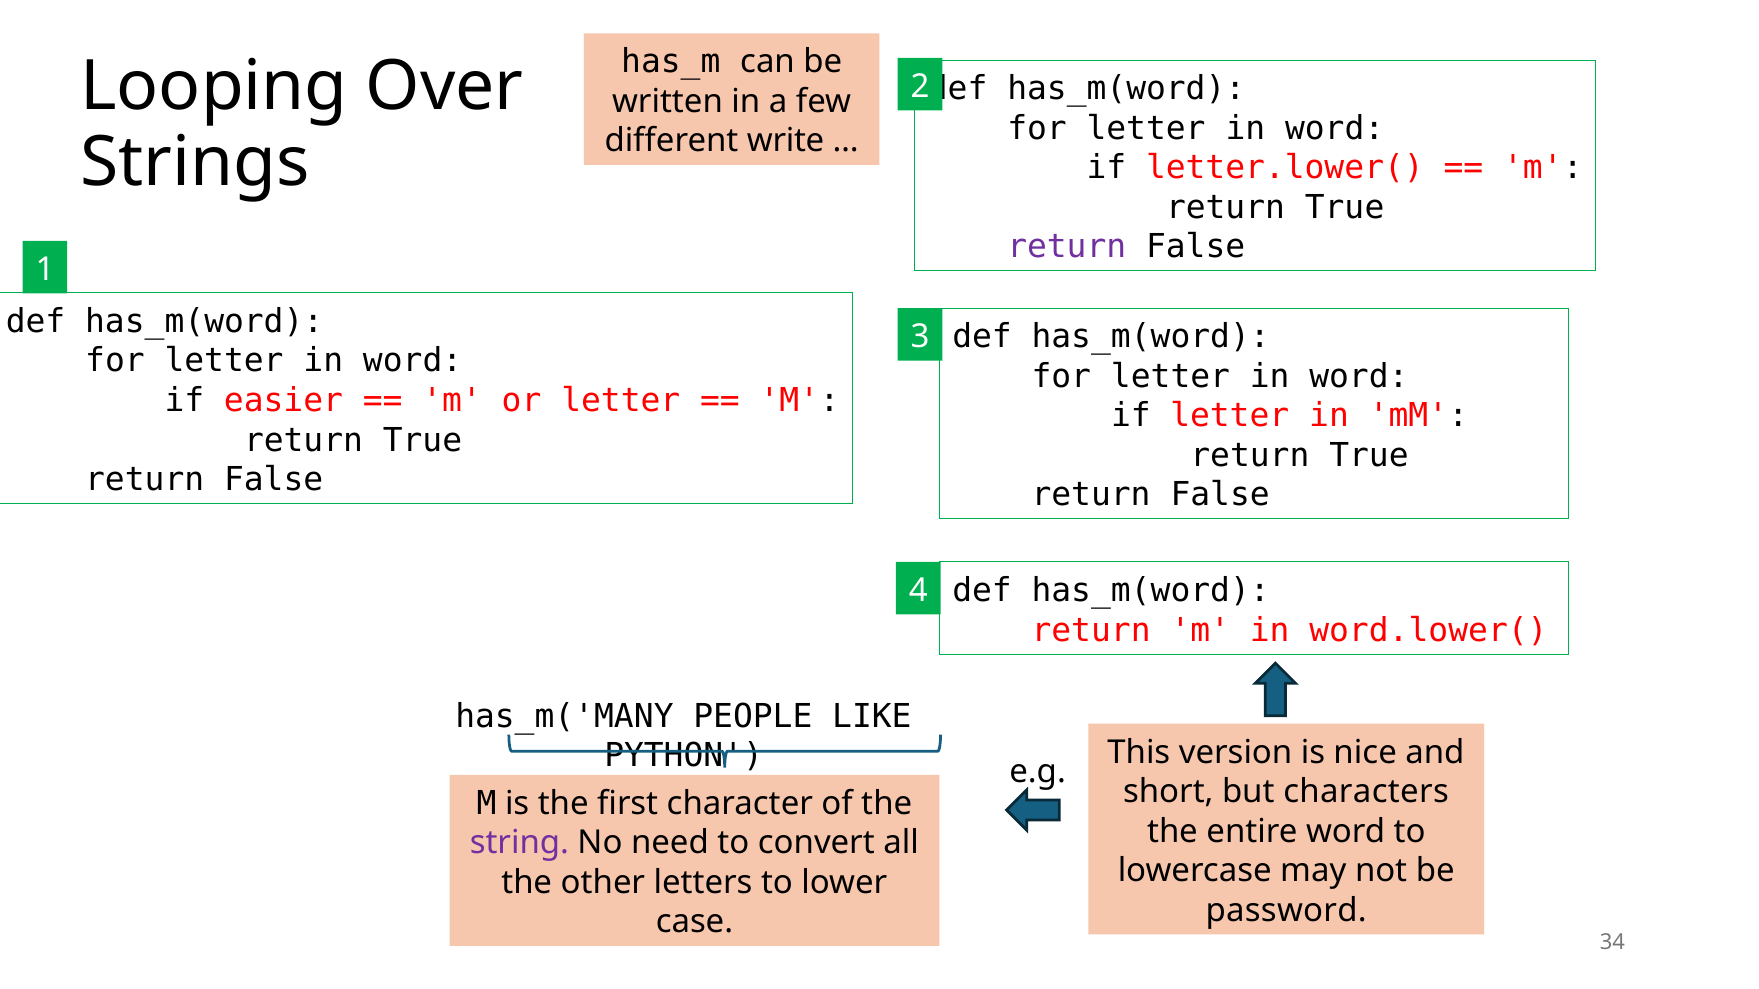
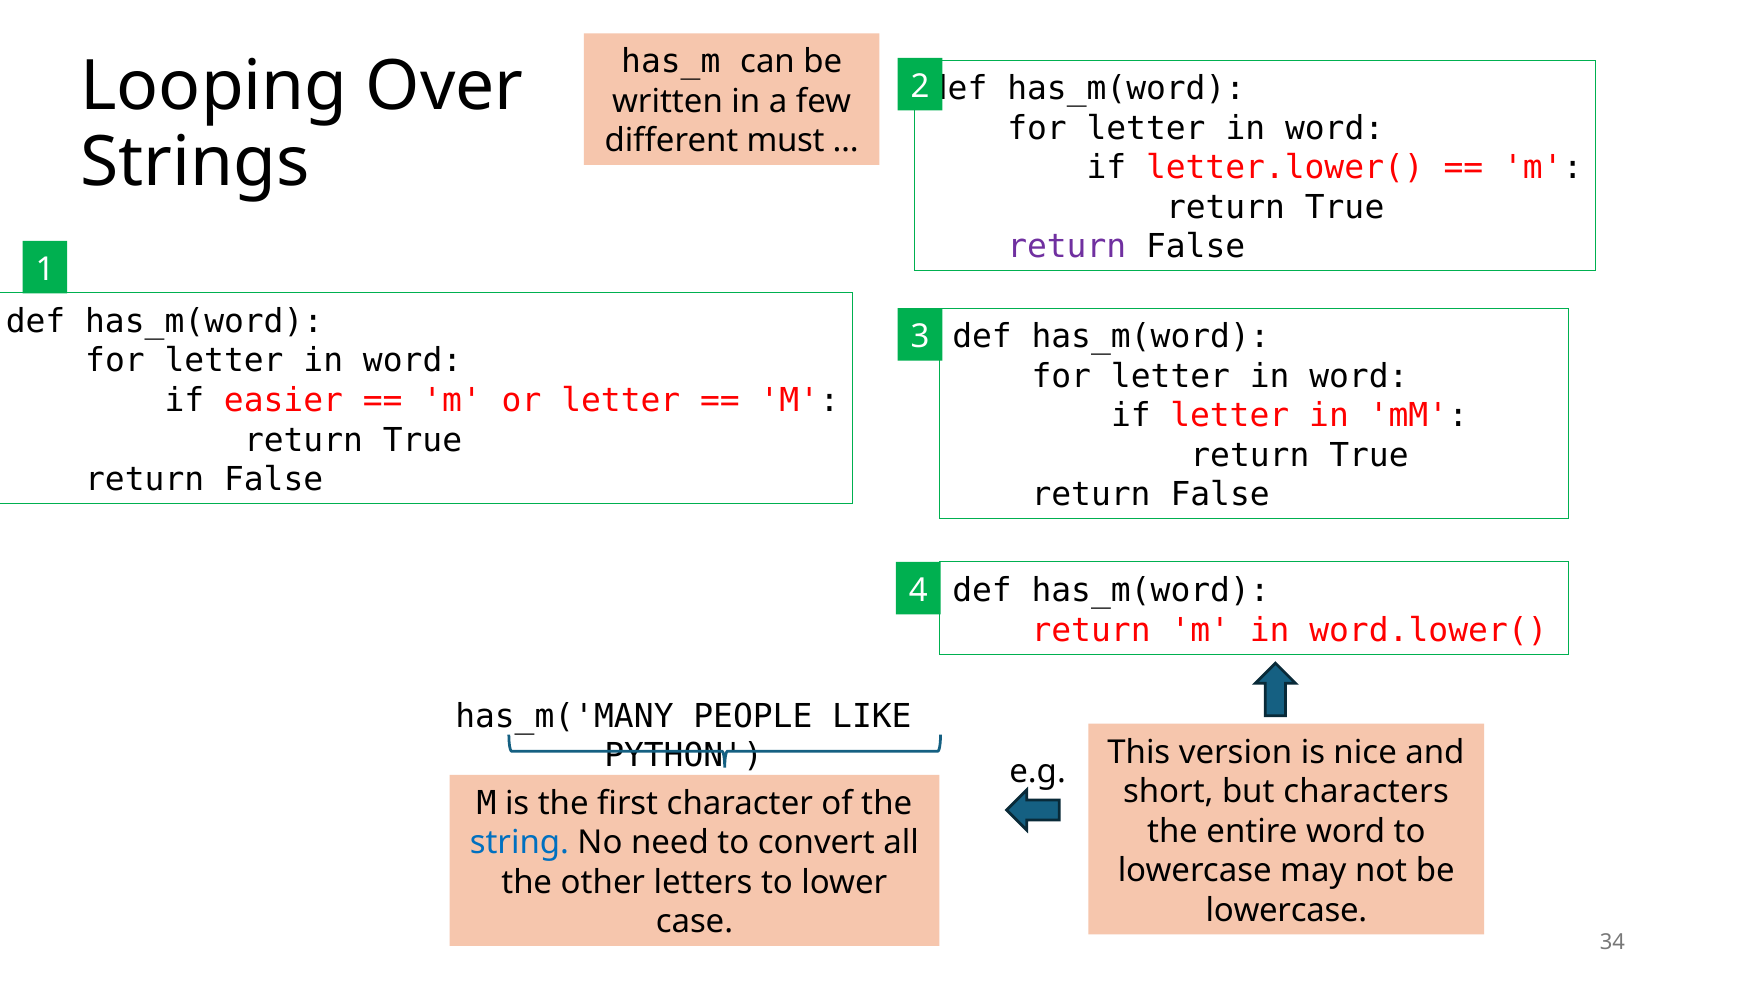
write: write -> must (786, 141)
string colour: purple -> blue (519, 843)
password: password -> lowercase (1286, 911)
